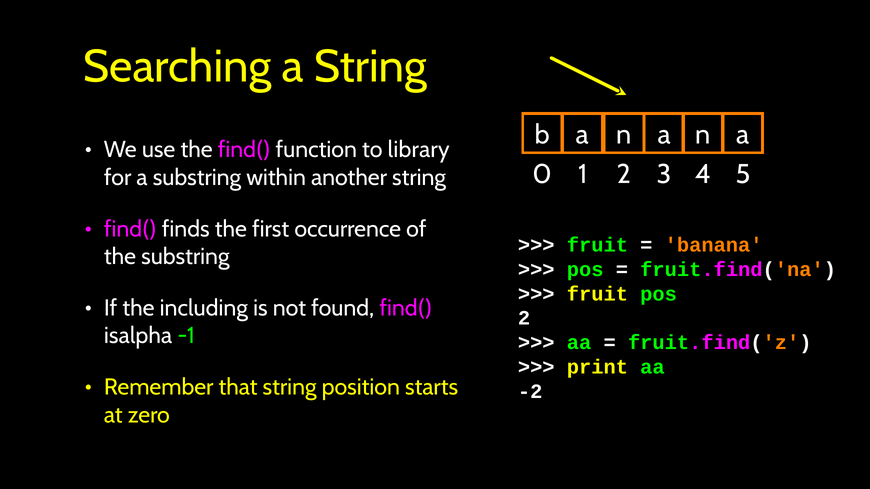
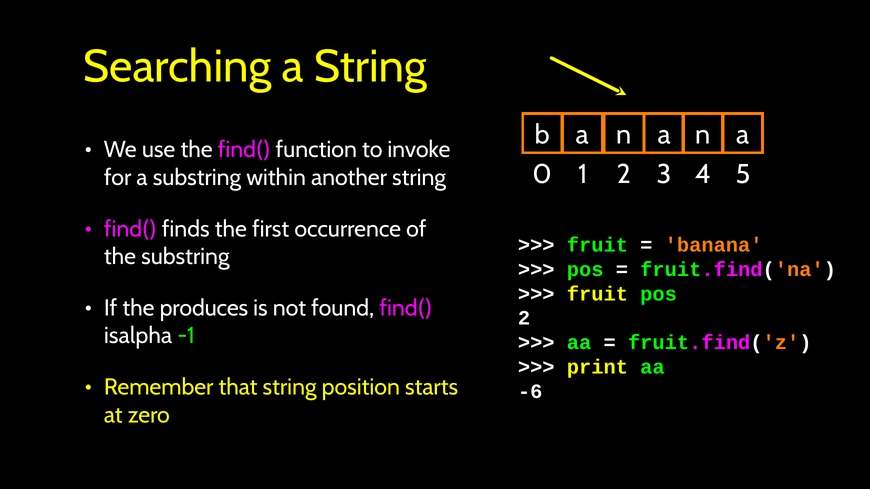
library: library -> invoke (419, 150)
including: including -> produces (204, 308)
-2: -2 -> -6 (530, 392)
